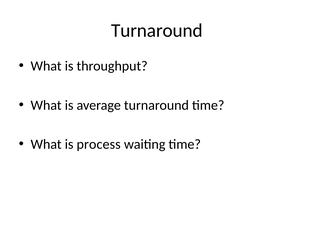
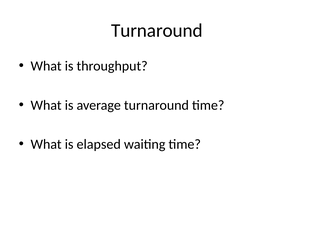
process: process -> elapsed (99, 144)
